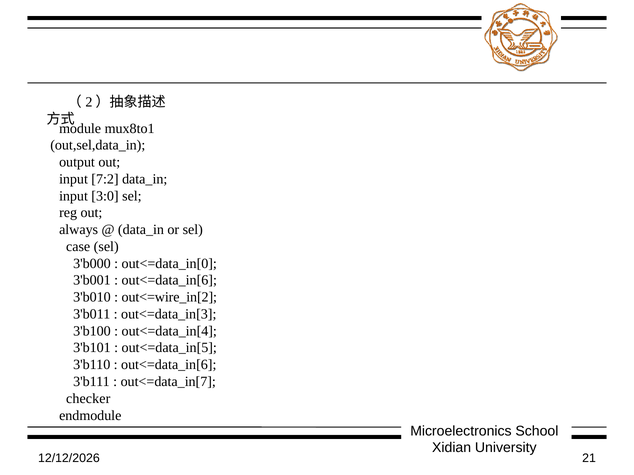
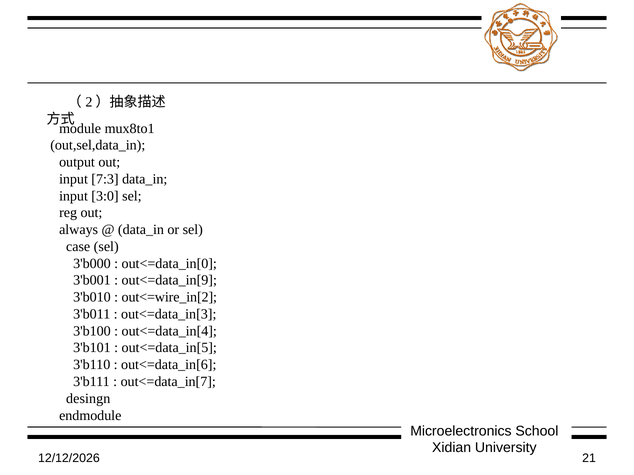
7:2: 7:2 -> 7:3 (105, 179)
out<=data_in[6: out<=data_in[6 -> out<=data_in[9 (169, 281)
checker: checker -> desingn (88, 399)
